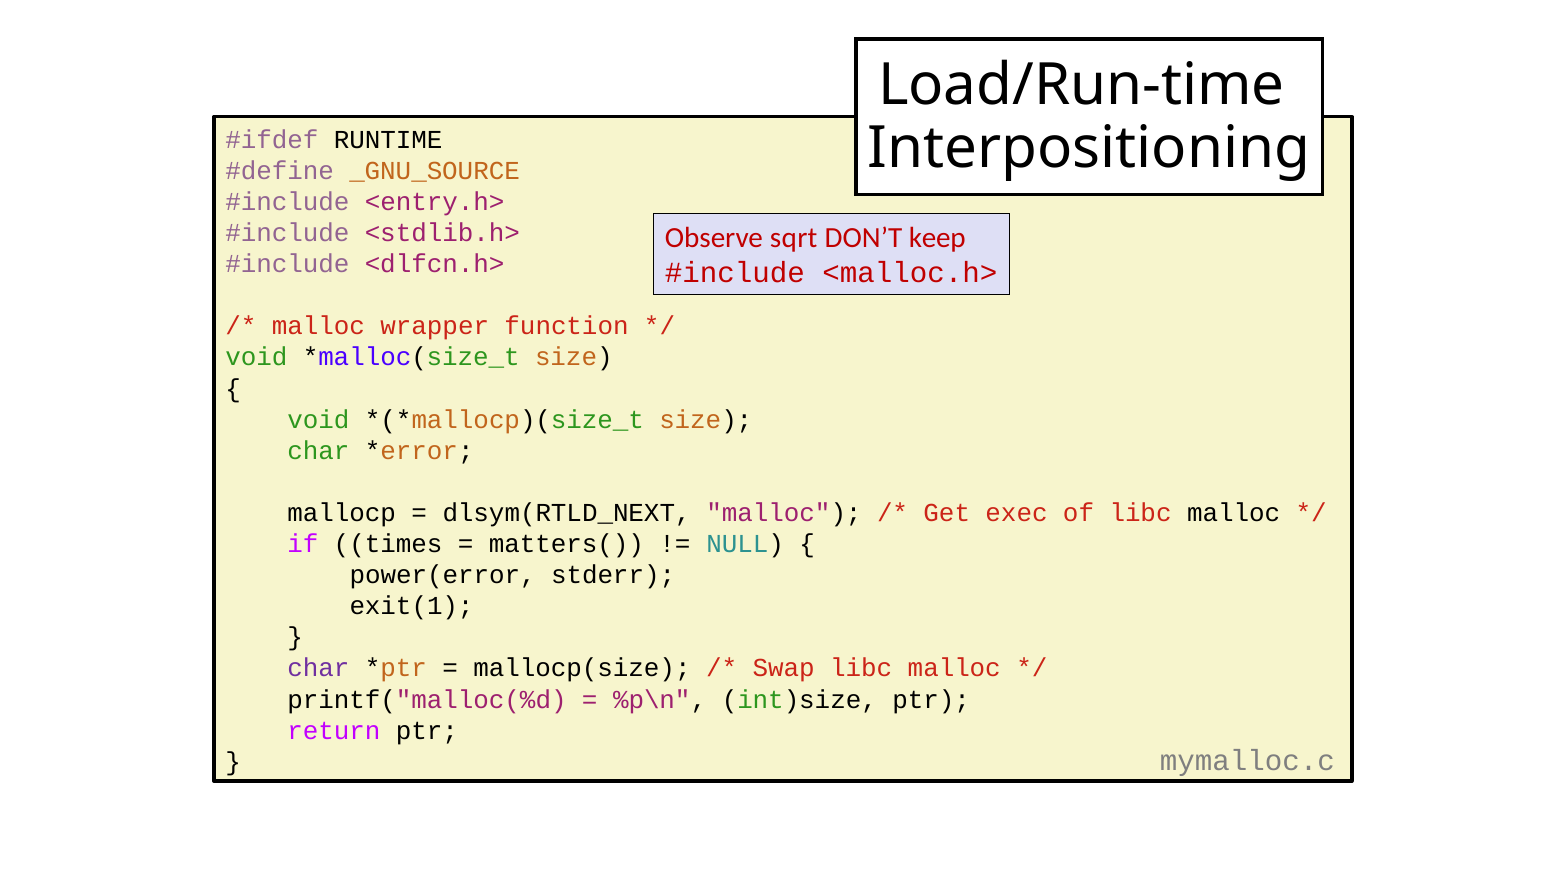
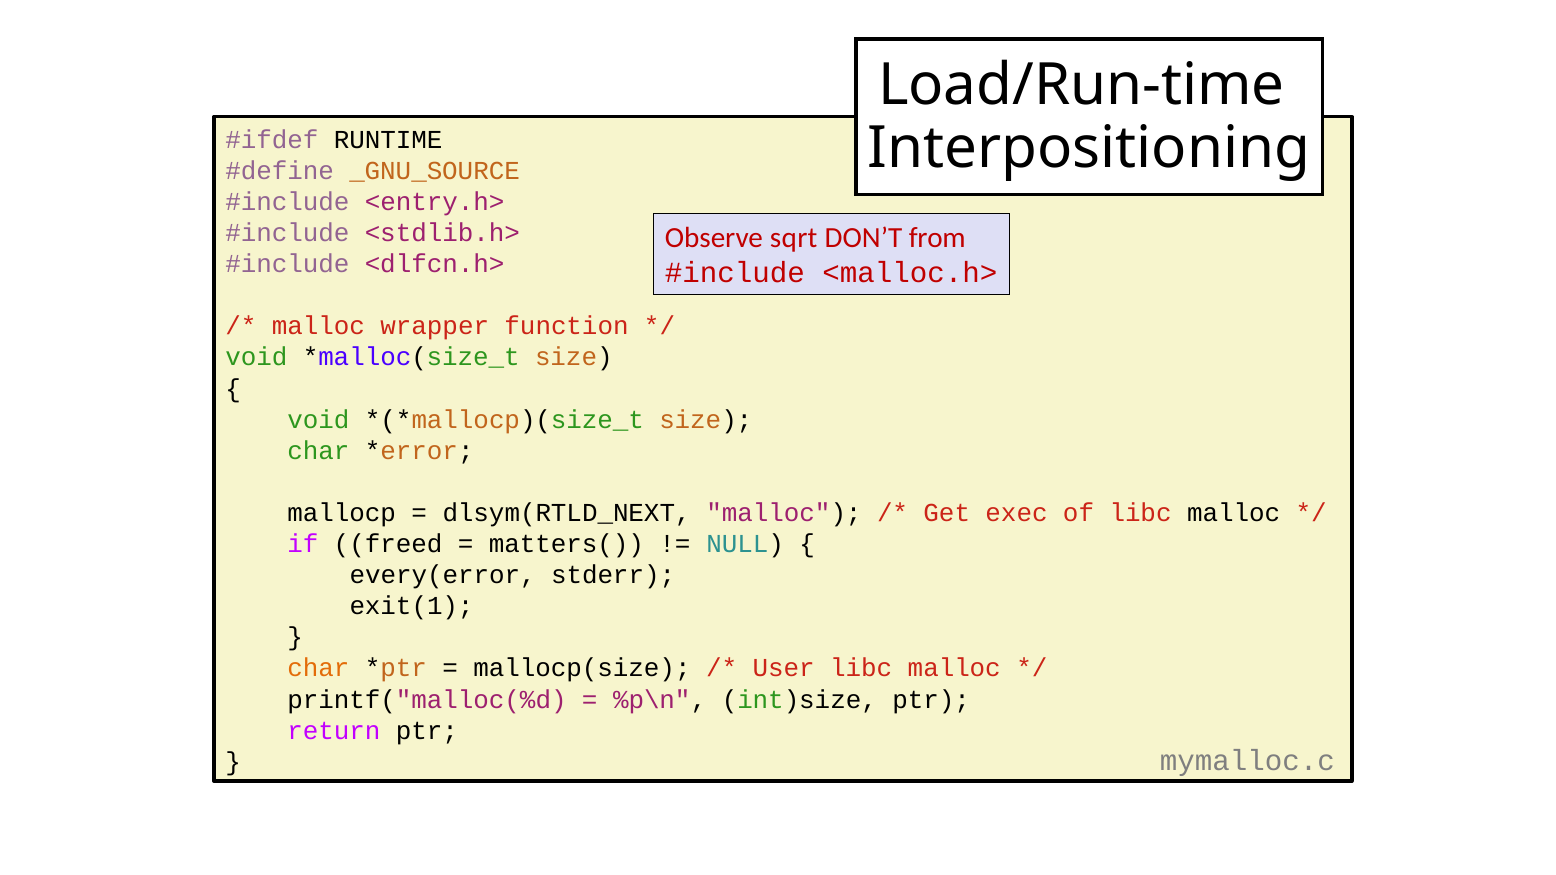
keep: keep -> from (937, 238)
times: times -> freed (388, 544)
power(error: power(error -> every(error (443, 575)
char colour: purple -> orange (318, 669)
Swap: Swap -> User (784, 669)
